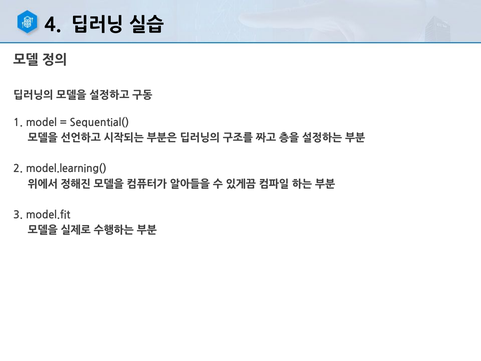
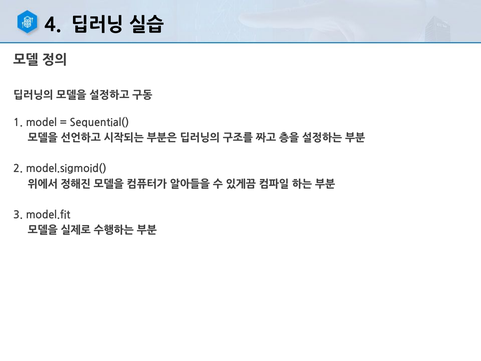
model.learning(: model.learning( -> model.sigmoid( (66, 169)
